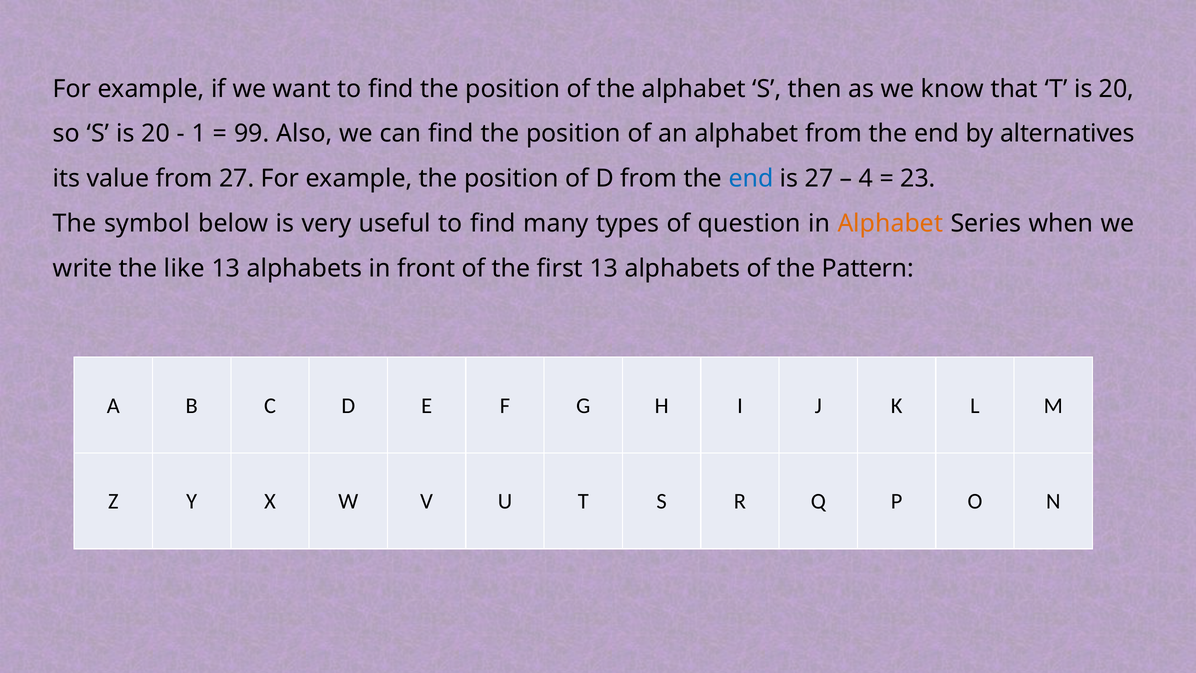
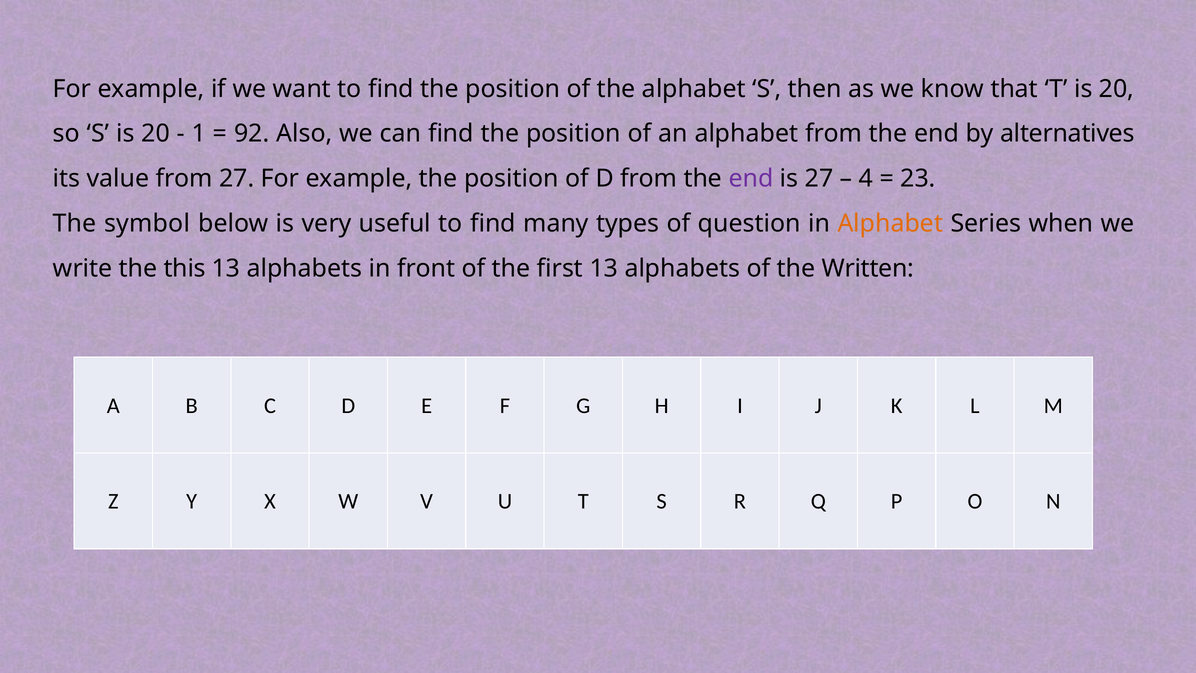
99: 99 -> 92 (252, 134)
end colour: blue -> purple (751, 178)
like: like -> this (185, 268)
Pattern: Pattern -> Written (868, 268)
